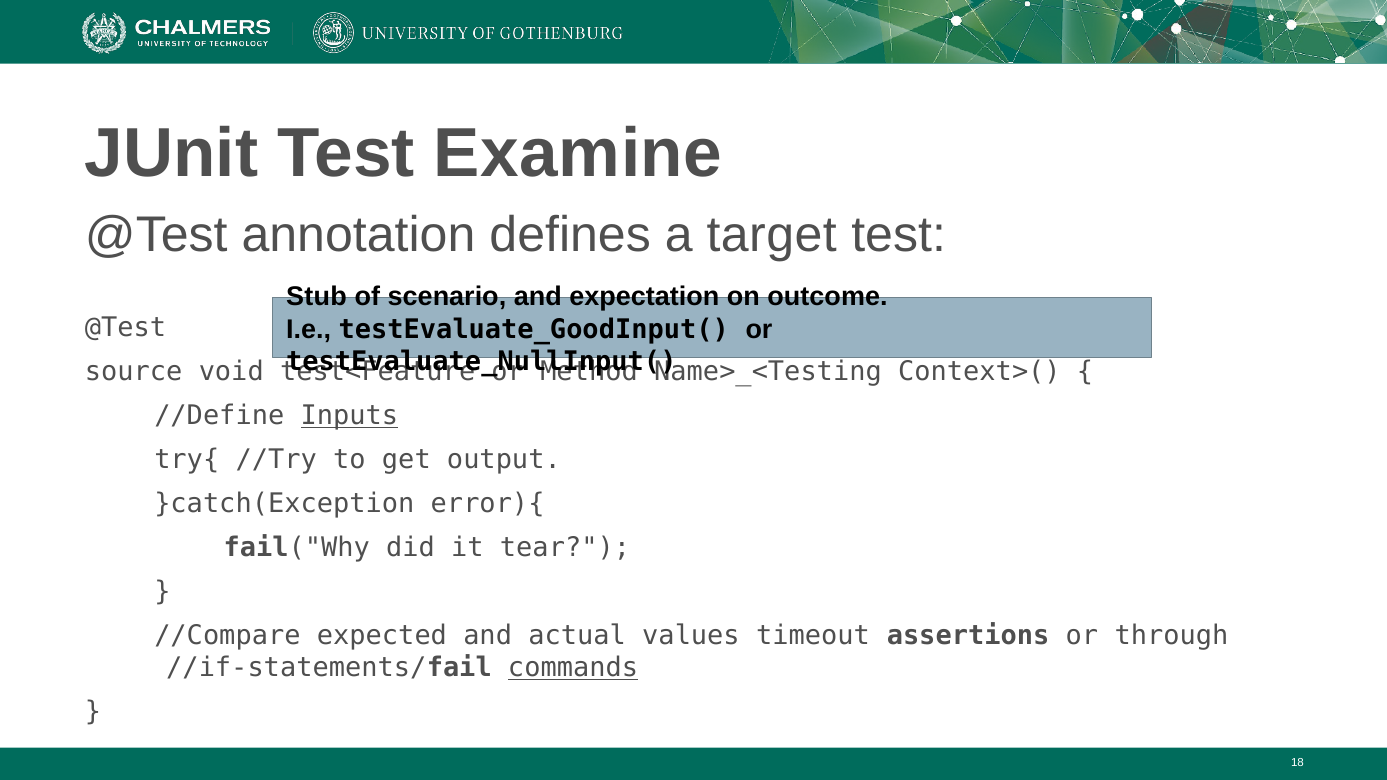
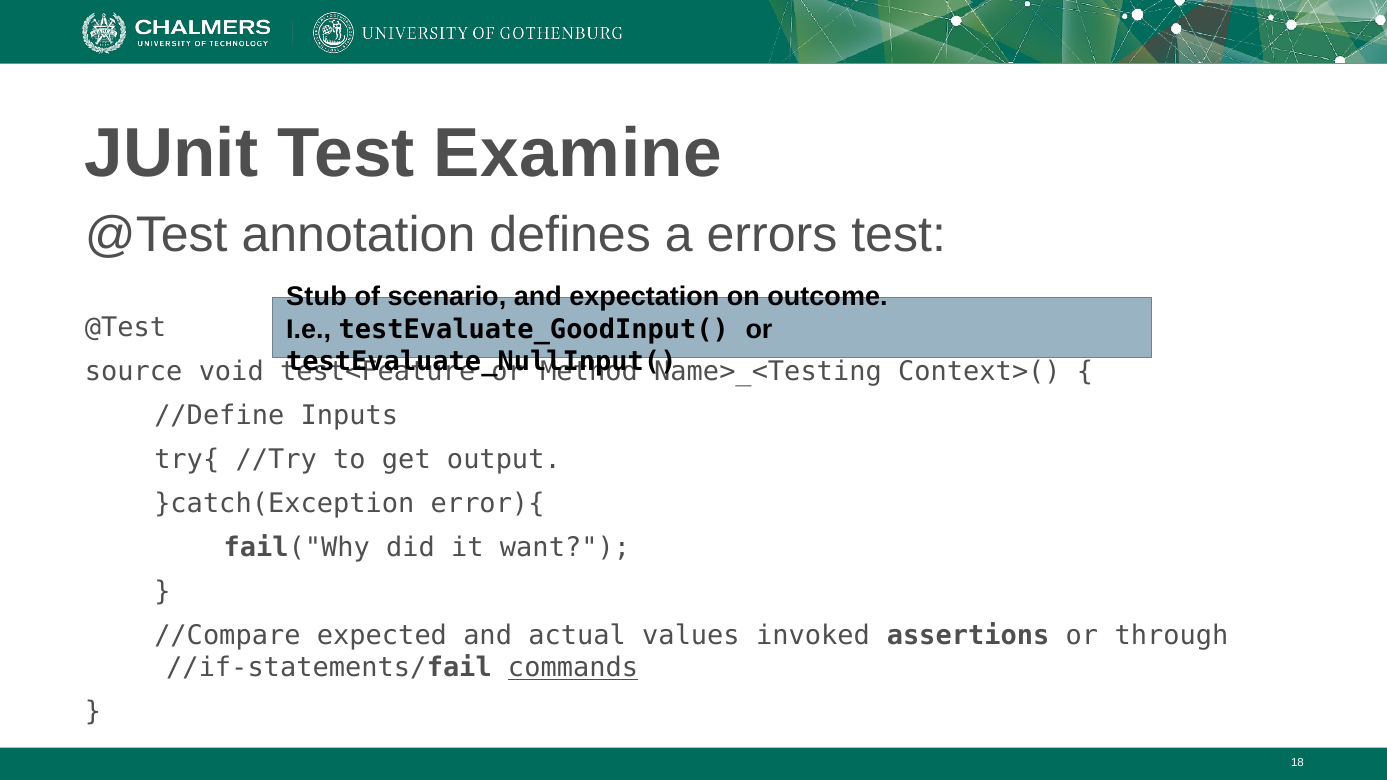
target: target -> errors (772, 235)
Inputs underline: present -> none (349, 416)
tear: tear -> want (565, 548)
timeout: timeout -> invoked (813, 636)
